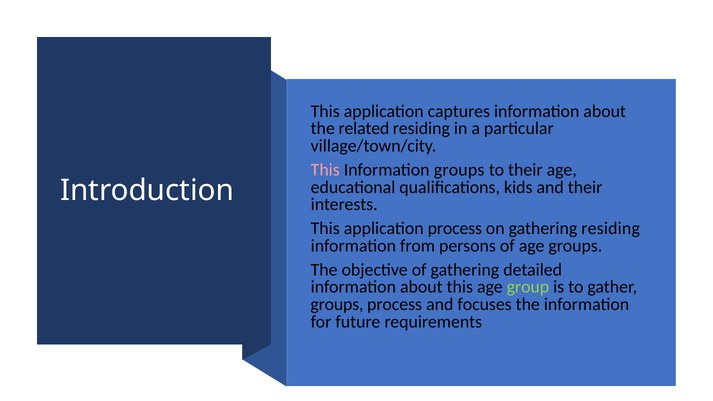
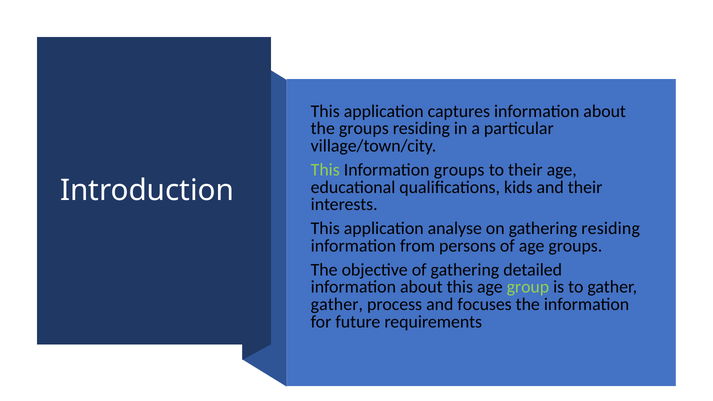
the related: related -> groups (364, 129)
This colour: pink -> light green (325, 170)
application process: process -> analyse (455, 228)
groups: groups -> gather (337, 304)
